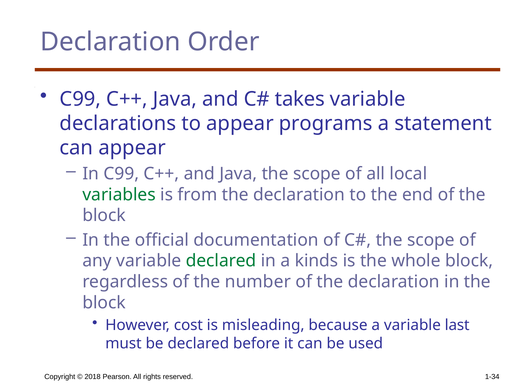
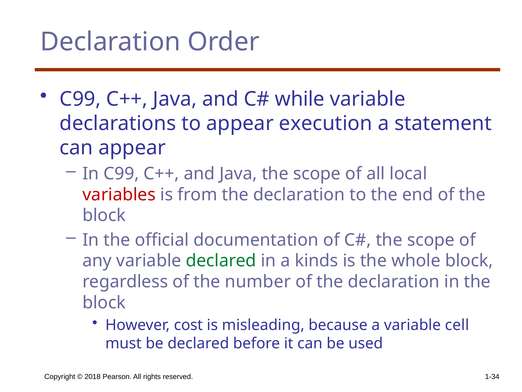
takes: takes -> while (300, 99)
programs: programs -> execution (326, 123)
variables colour: green -> red (119, 194)
last: last -> cell (457, 325)
